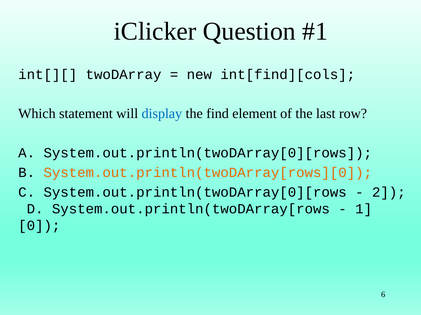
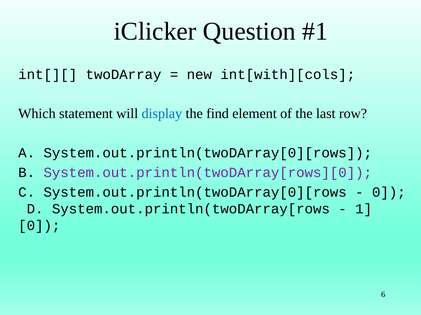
int[find][cols: int[find][cols -> int[with][cols (288, 75)
System.out.println(twoDArray[rows][0 colour: orange -> purple (208, 173)
2: 2 -> 0 (389, 193)
